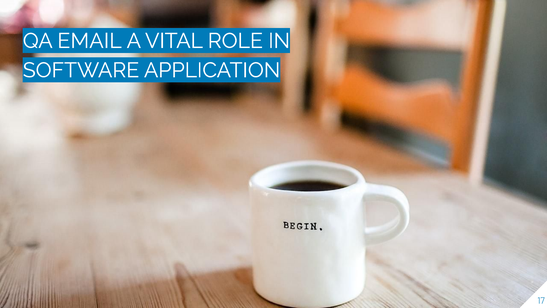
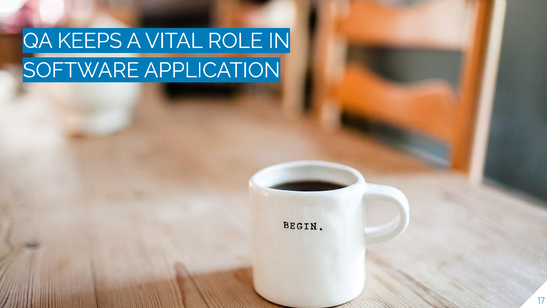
EMAIL: EMAIL -> KEEPS (90, 41)
